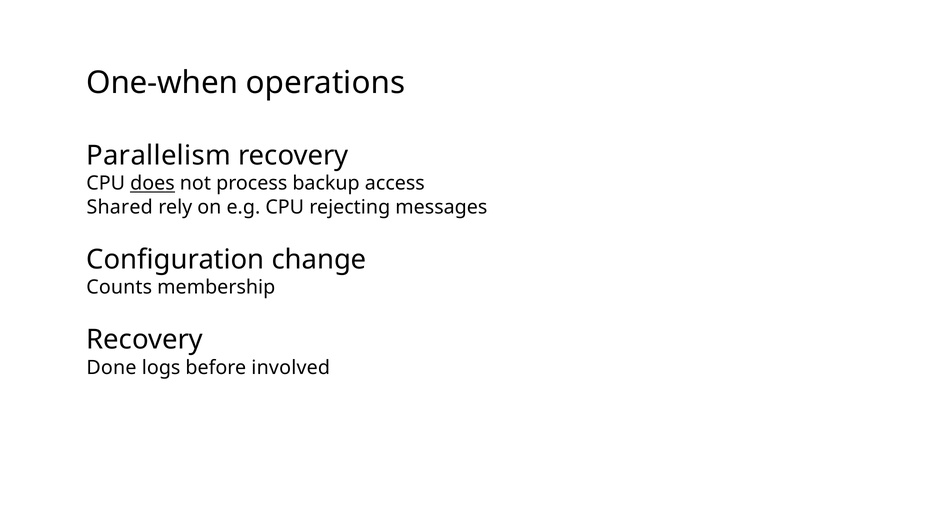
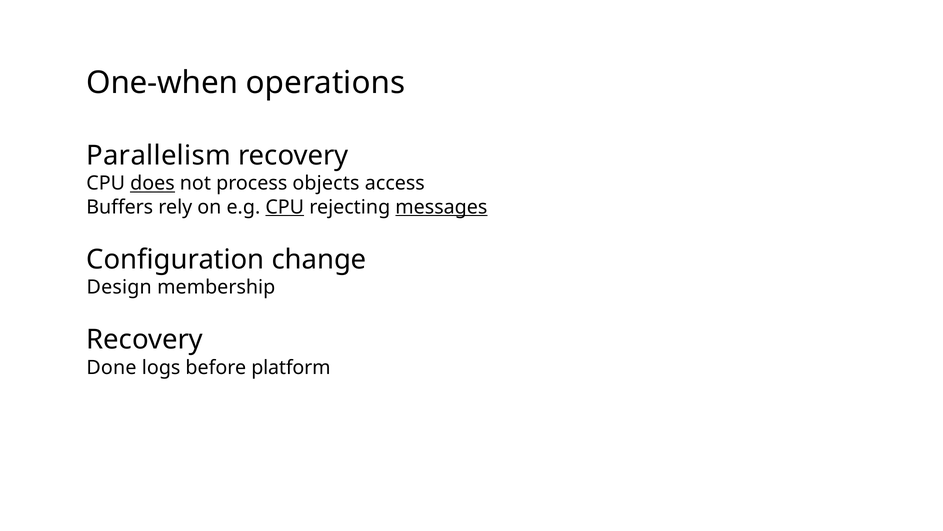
backup: backup -> objects (326, 183)
Shared: Shared -> Buffers (120, 207)
CPU underline: none -> present (285, 207)
messages underline: none -> present (441, 207)
Counts: Counts -> Design (119, 287)
involved: involved -> platform (291, 367)
